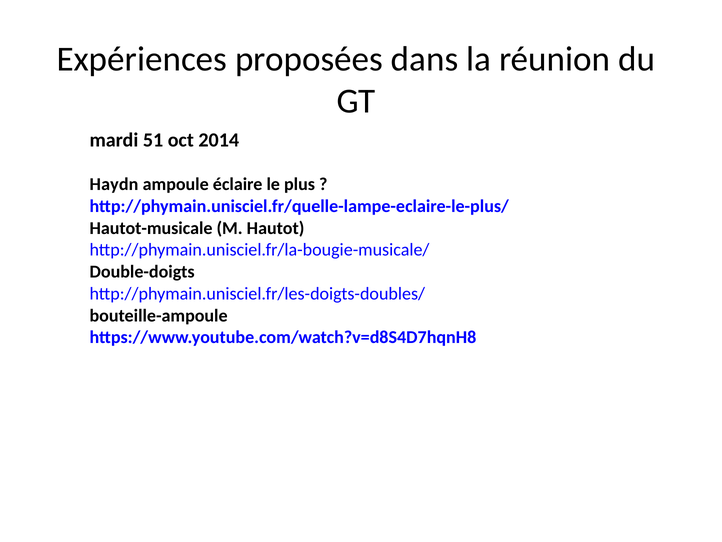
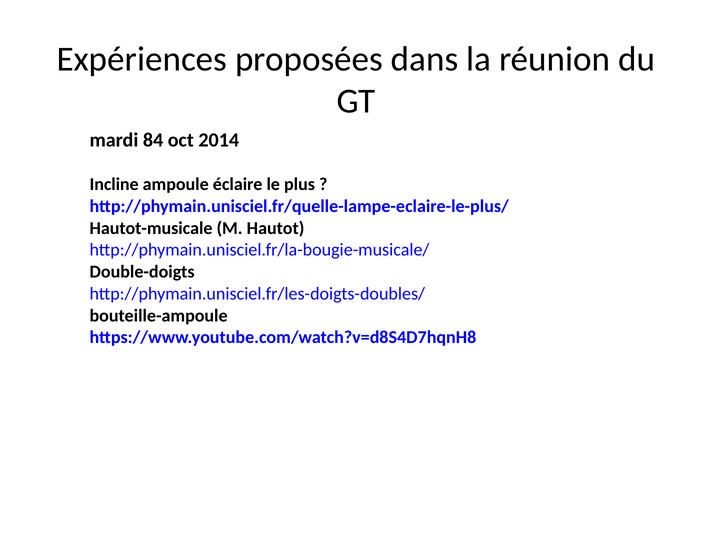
51: 51 -> 84 (153, 140)
Haydn: Haydn -> Incline (114, 184)
